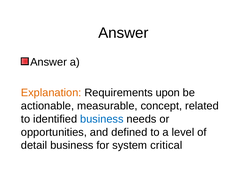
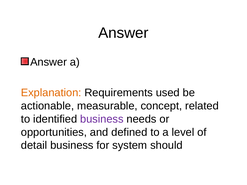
upon: upon -> used (168, 93)
business colour: blue -> purple (102, 119)
critical: critical -> should (166, 146)
